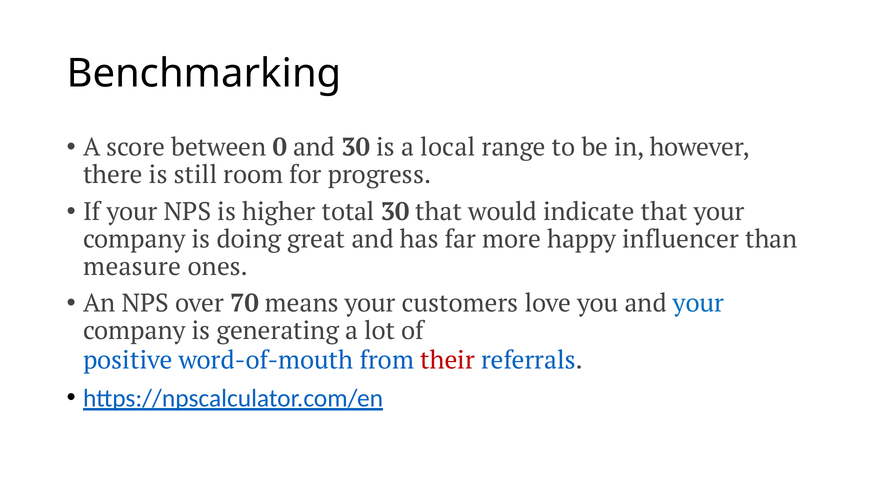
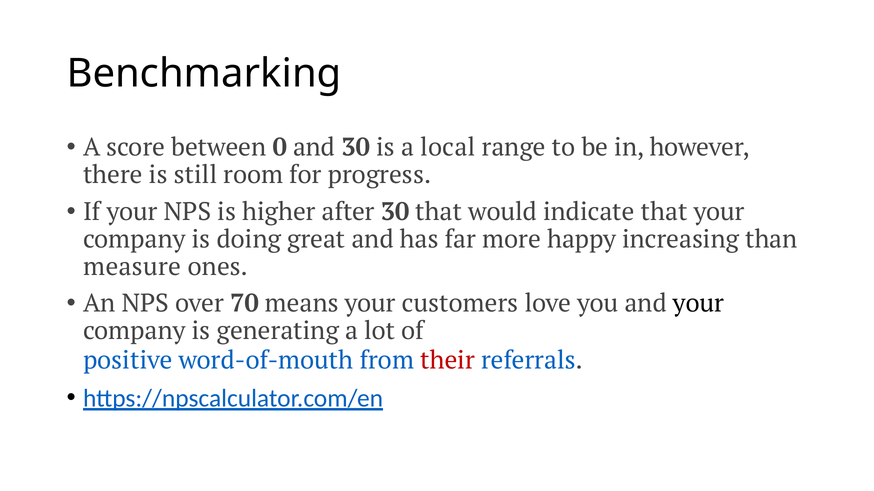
total: total -> after (348, 212)
influencer: influencer -> increasing (681, 239)
your colour: blue -> black (698, 304)
